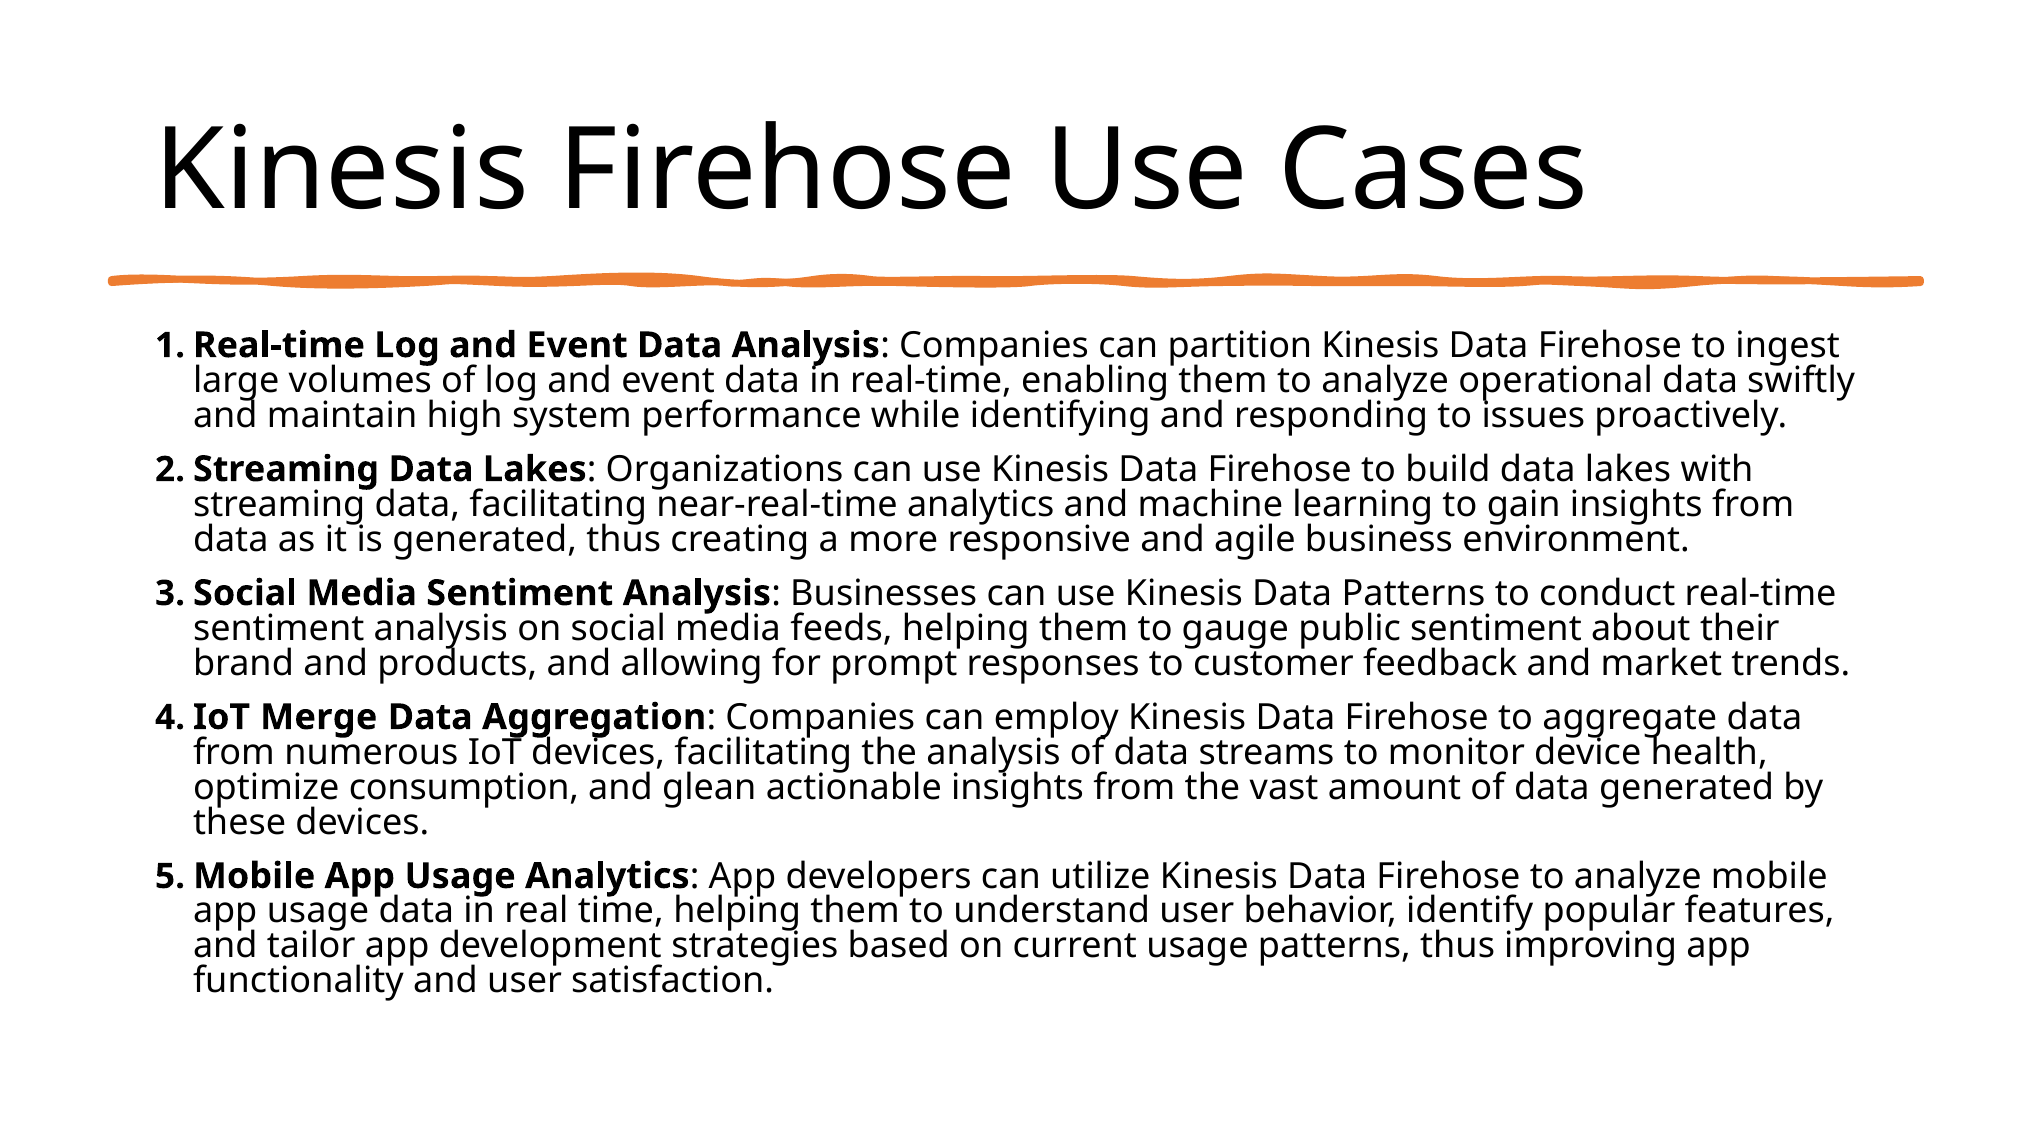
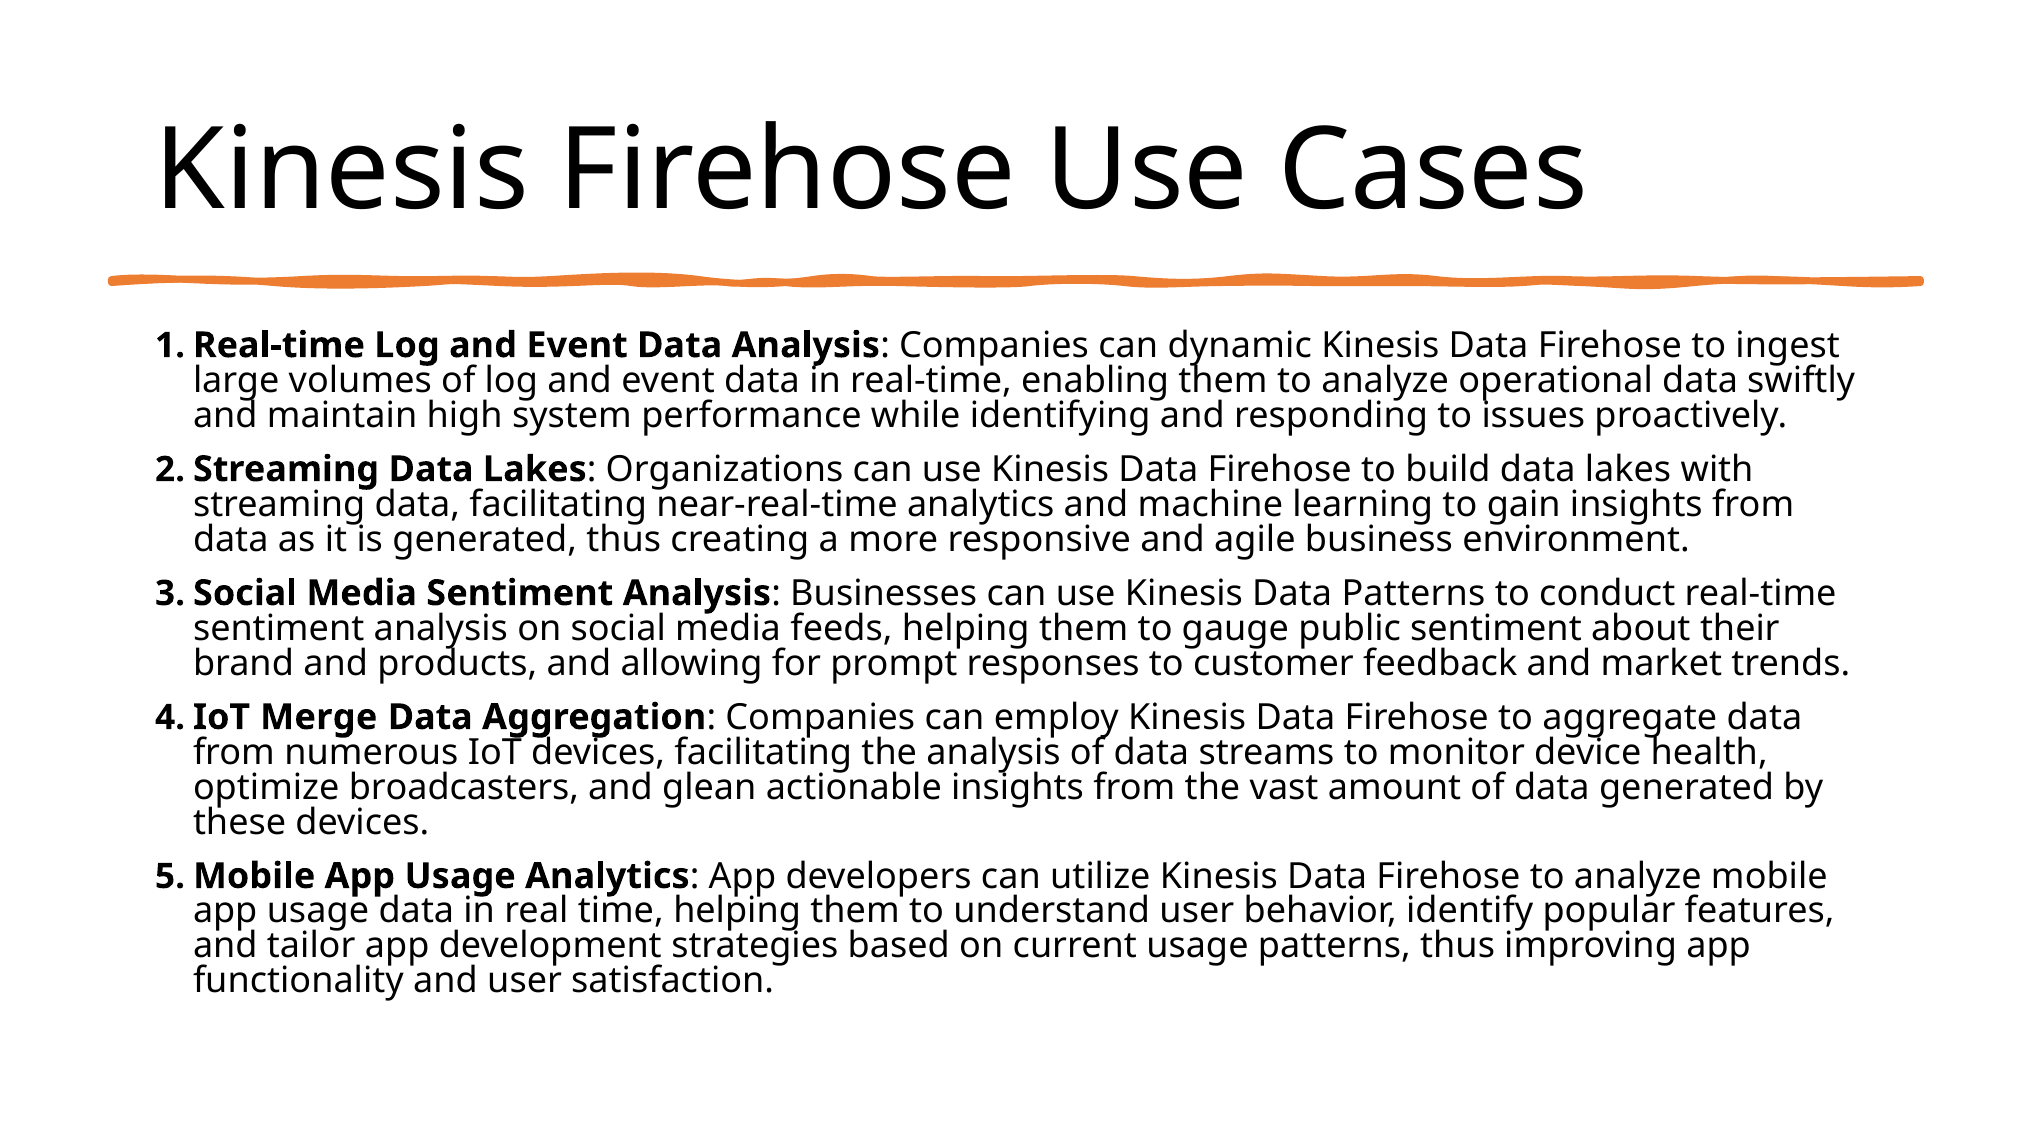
partition: partition -> dynamic (1240, 345)
consumption: consumption -> broadcasters (464, 787)
